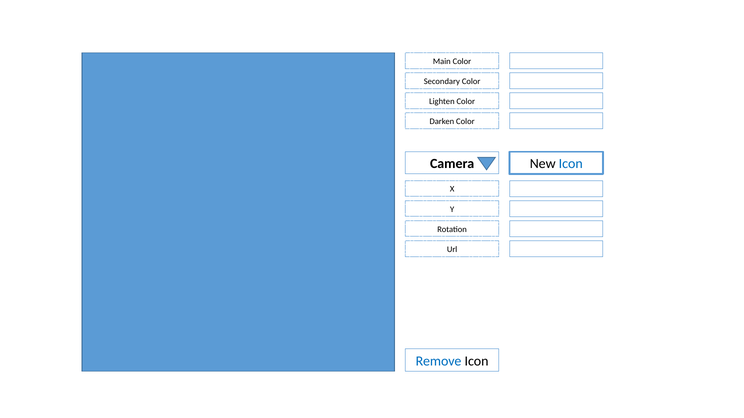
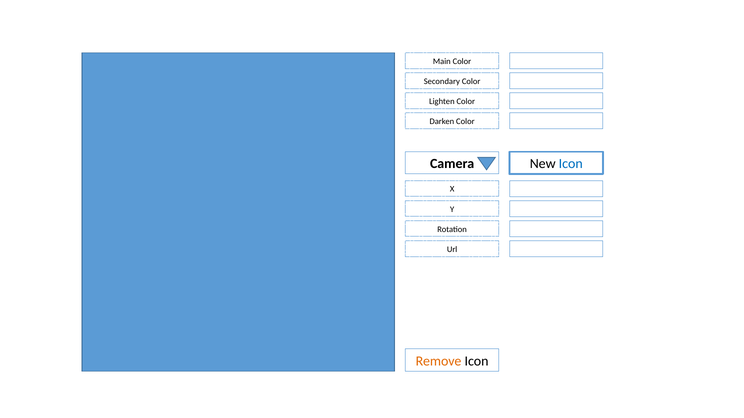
Remove colour: blue -> orange (439, 361)
